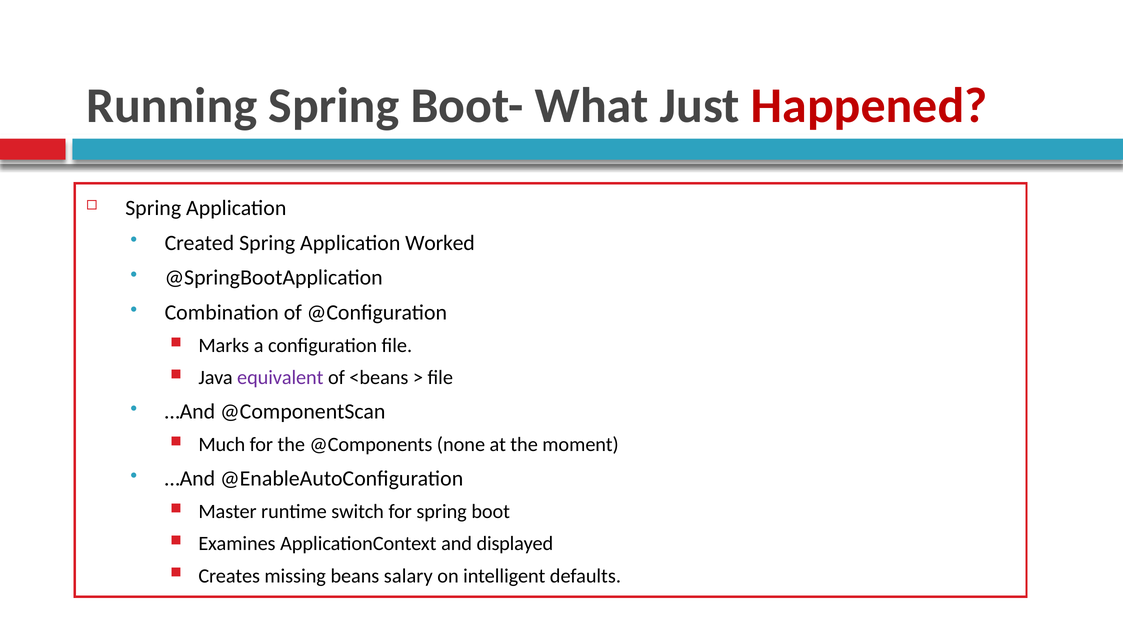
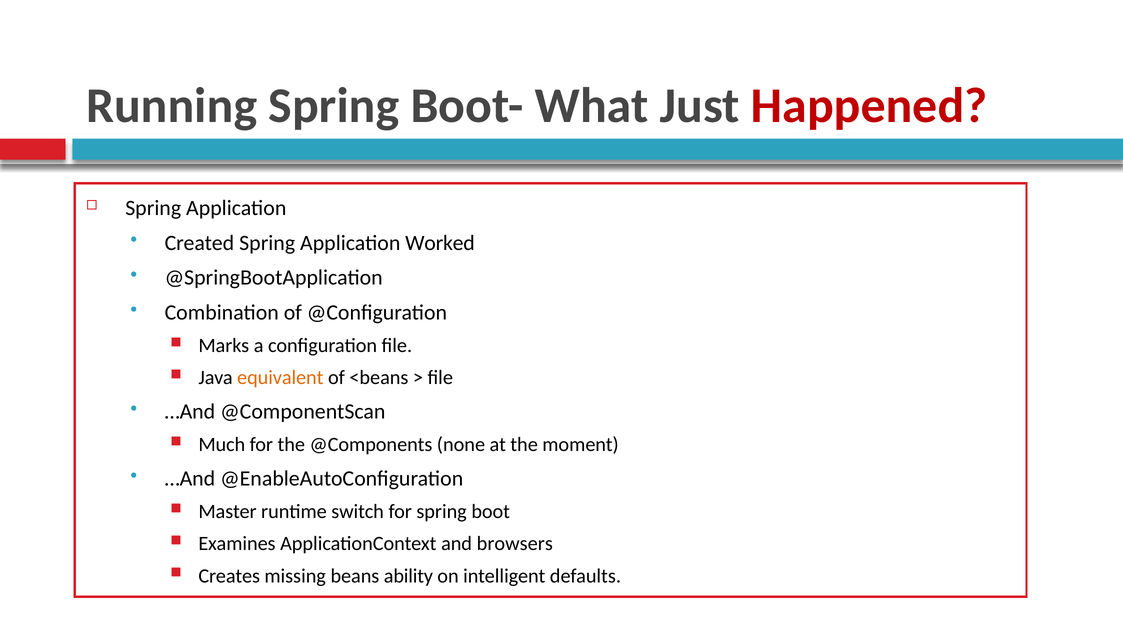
equivalent colour: purple -> orange (280, 377)
displayed: displayed -> browsers (515, 543)
salary: salary -> ability (408, 576)
